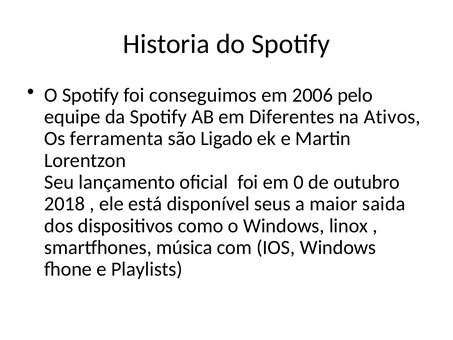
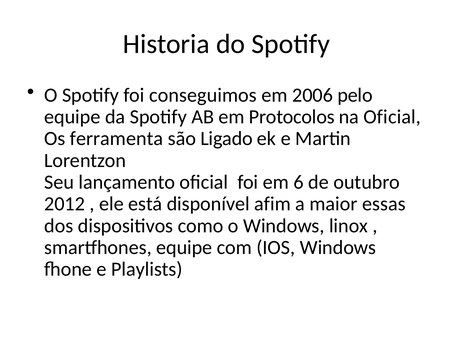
Diferentes: Diferentes -> Protocolos (292, 117)
na Ativos: Ativos -> Oficial (392, 117)
0: 0 -> 6 (299, 182)
2018: 2018 -> 2012 (65, 204)
seus: seus -> afim (273, 204)
saida: saida -> essas (384, 204)
smartfhones música: música -> equipe (184, 247)
